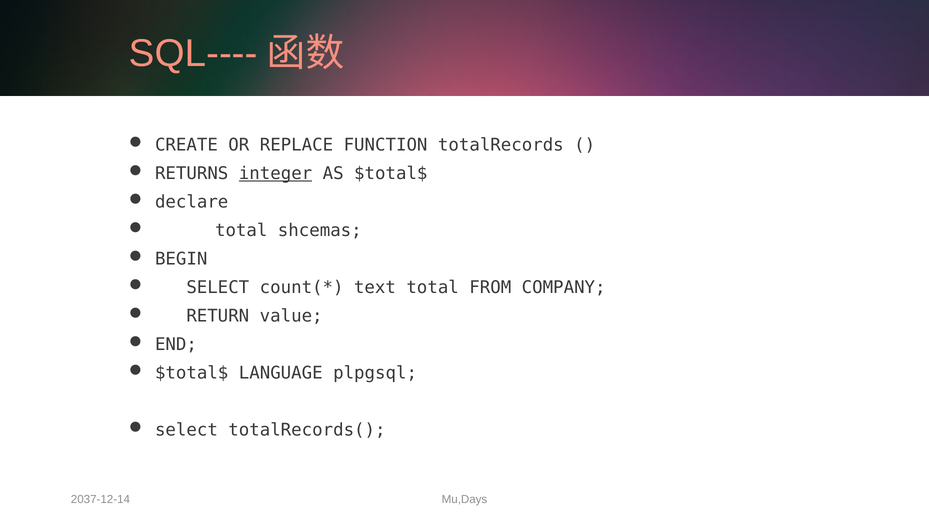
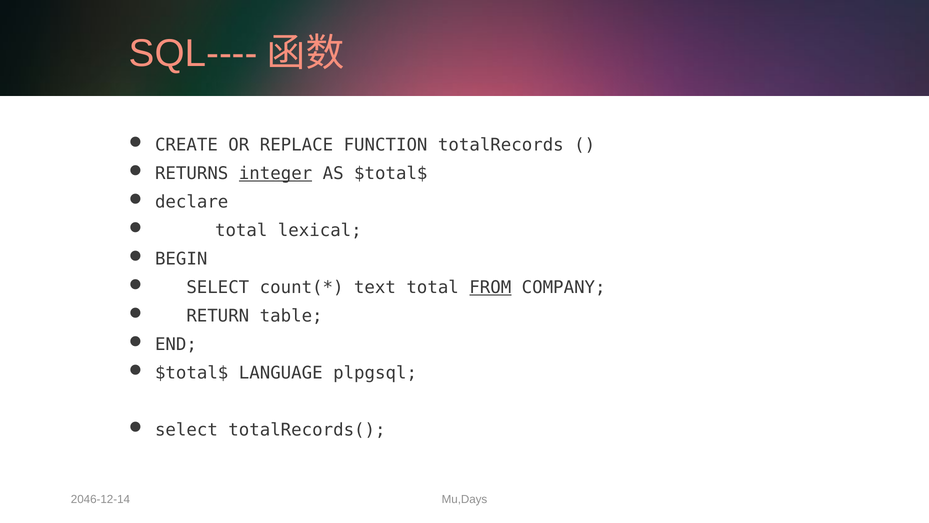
shcemas: shcemas -> lexical (320, 230)
FROM underline: none -> present (490, 287)
value: value -> table (291, 316)
2037-12-14: 2037-12-14 -> 2046-12-14 (100, 499)
